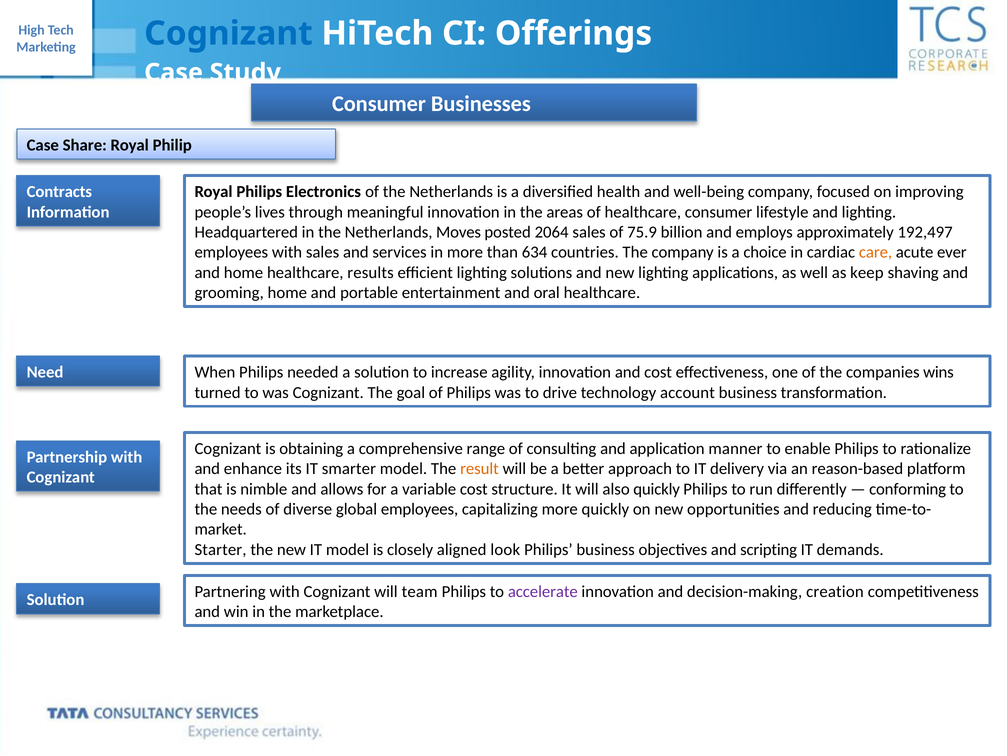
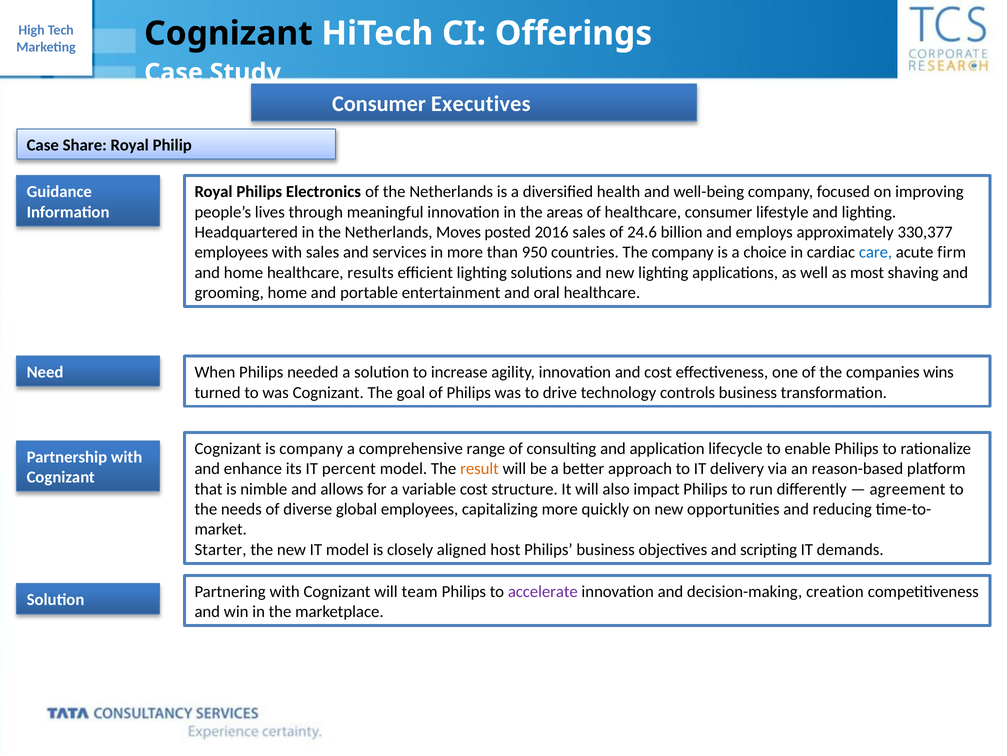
Cognizant colour: blue -> black (228, 33)
Businesses: Businesses -> Executives (481, 104)
Contracts: Contracts -> Guidance (59, 192)
2064: 2064 -> 2016 (552, 232)
75.9: 75.9 -> 24.6 (642, 232)
192,497: 192,497 -> 330,377 (925, 232)
634: 634 -> 950 (535, 252)
care colour: orange -> blue (876, 252)
ever: ever -> firm (952, 252)
keep: keep -> most (867, 272)
account: account -> controls (688, 392)
is obtaining: obtaining -> company (311, 448)
manner: manner -> lifecycle (736, 448)
smarter: smarter -> percent (349, 468)
also quickly: quickly -> impact (657, 489)
conforming: conforming -> agreement (907, 489)
look: look -> host (505, 549)
